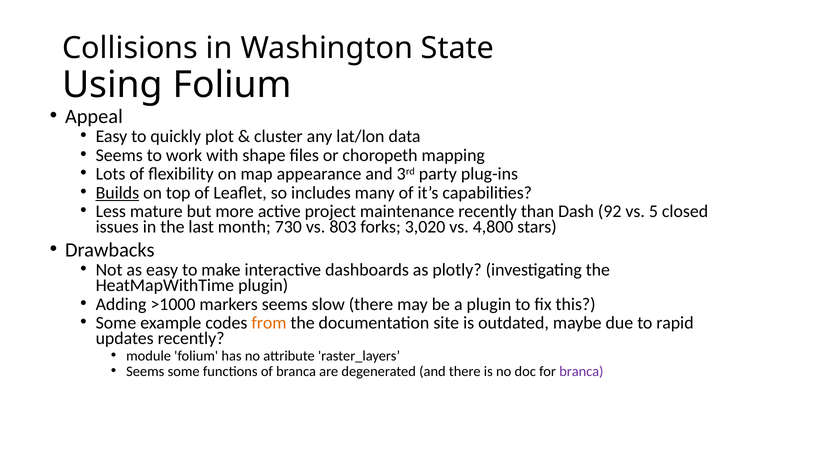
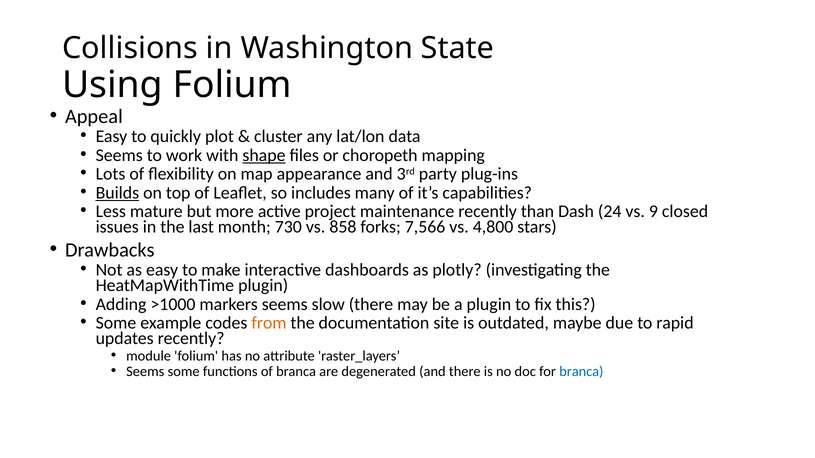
shape underline: none -> present (264, 155)
92: 92 -> 24 (610, 212)
5: 5 -> 9 (653, 212)
803: 803 -> 858 (343, 227)
3,020: 3,020 -> 7,566 (425, 227)
branca colour: purple -> blue (581, 372)
